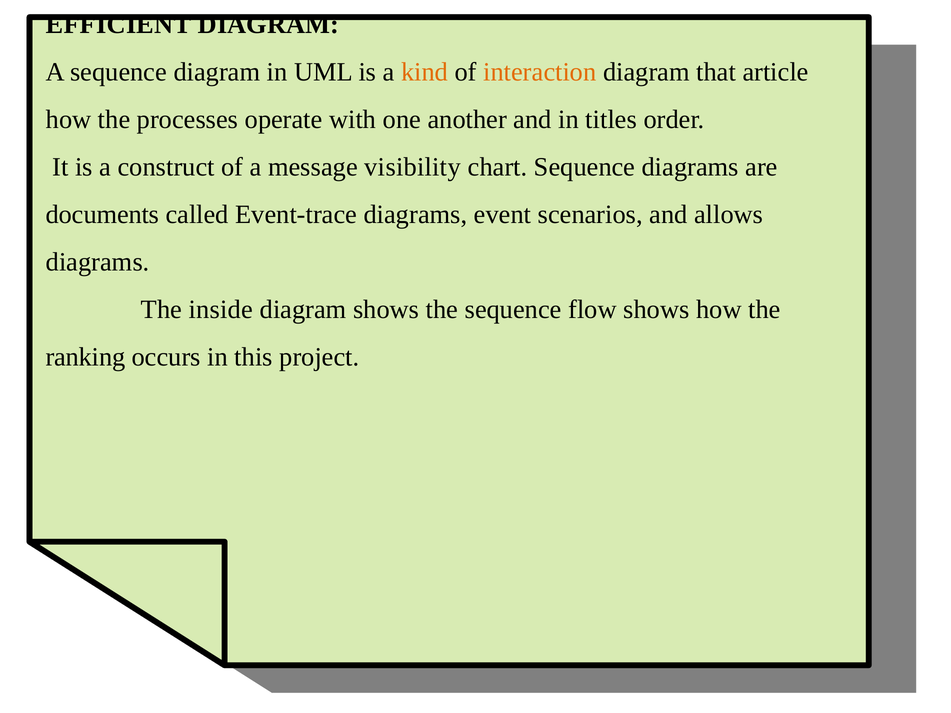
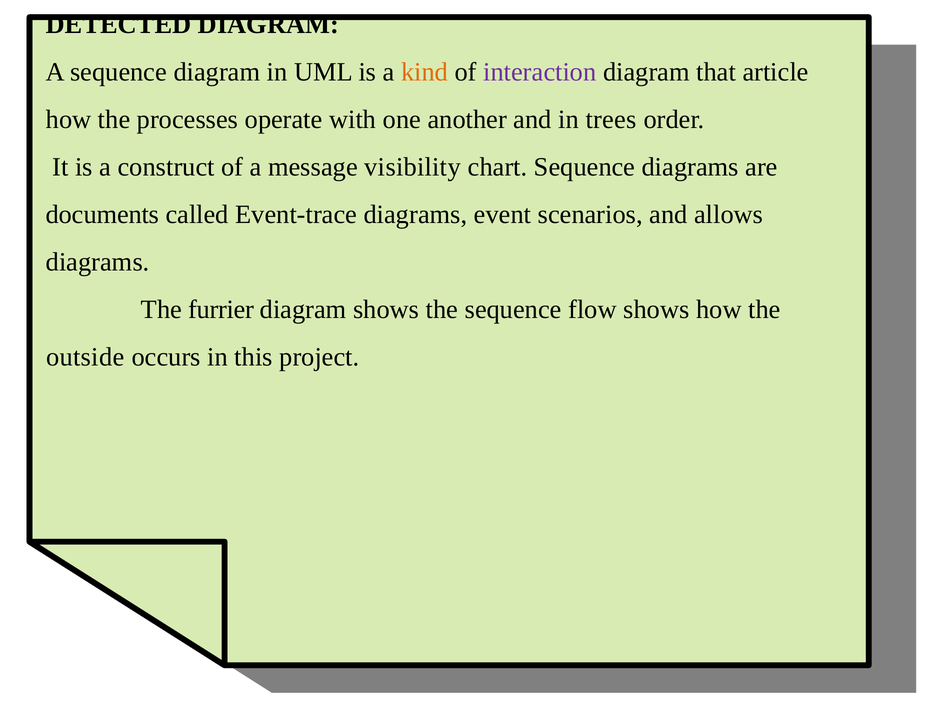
EFFICIENT: EFFICIENT -> DETECTED (119, 24)
interaction colour: orange -> purple (540, 72)
titles: titles -> trees (611, 120)
inside: inside -> furrier (221, 310)
ranking: ranking -> outside (85, 357)
